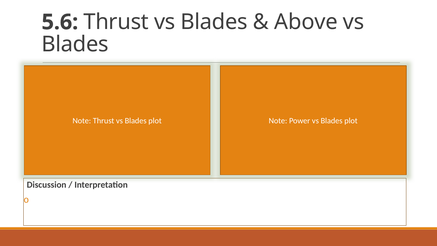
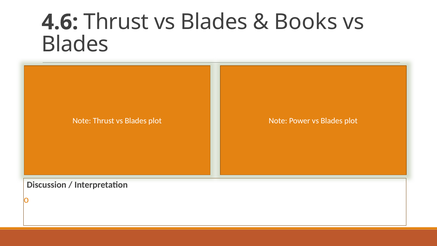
5.6: 5.6 -> 4.6 (60, 22)
Above: Above -> Books (306, 22)
